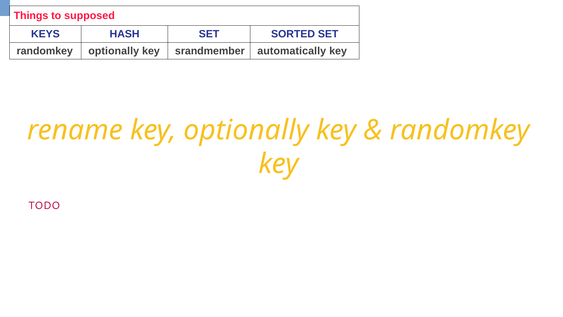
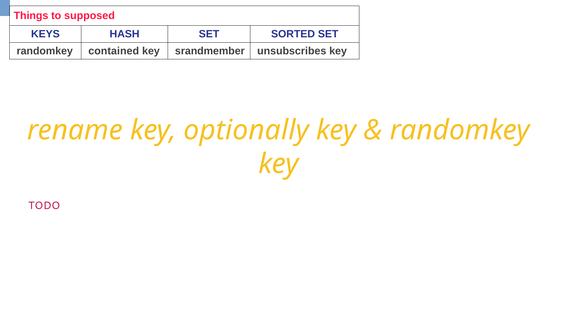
randomkey optionally: optionally -> contained (114, 51)
automatically: automatically -> unsubscribes (292, 51)
